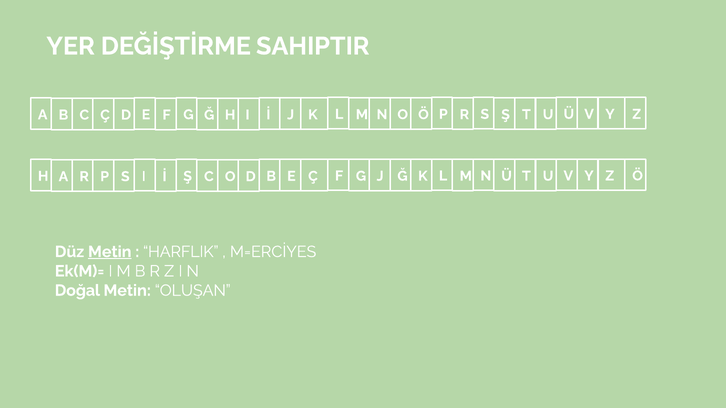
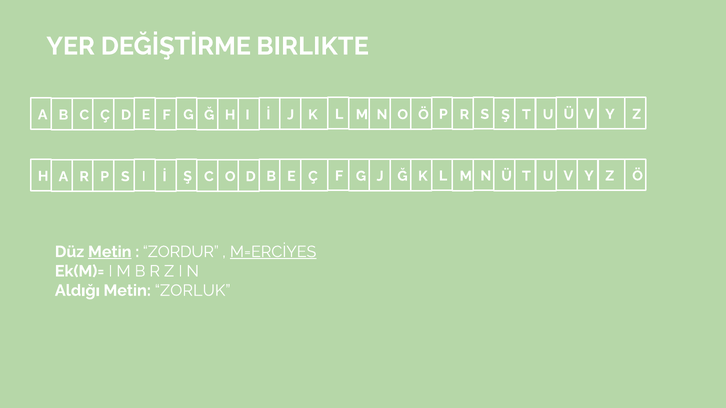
SAHIPTIR: SAHIPTIR -> BIRLIKTE (313, 46)
HARFLIK: HARFLIK -> ZORDUR (181, 252)
M=ERCİYES underline: none -> present (273, 252)
Doğal: Doğal -> Aldığı (77, 291)
OLUŞAN: OLUŞAN -> ZORLUK (193, 291)
